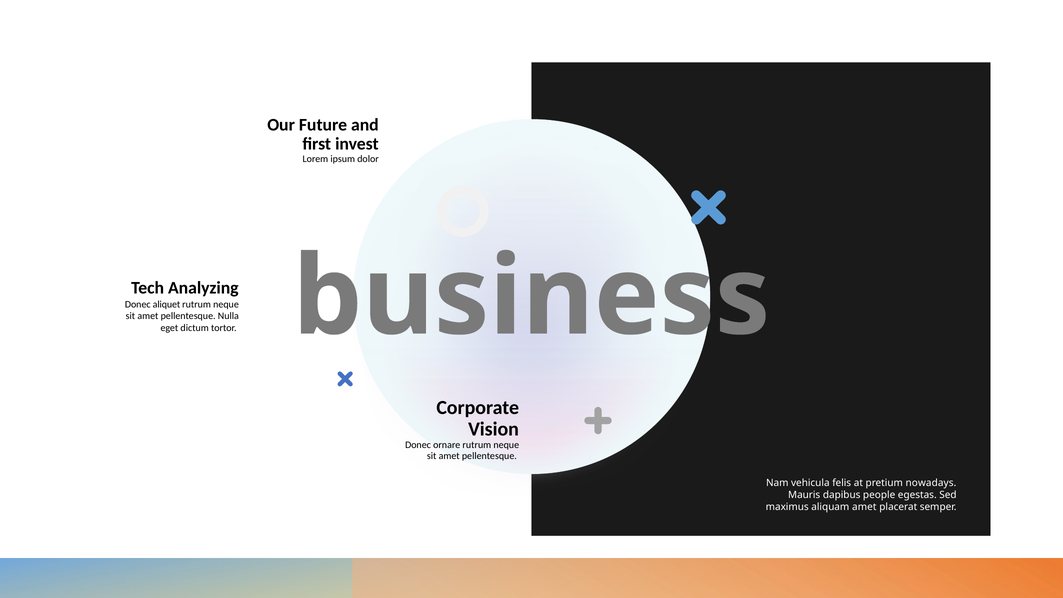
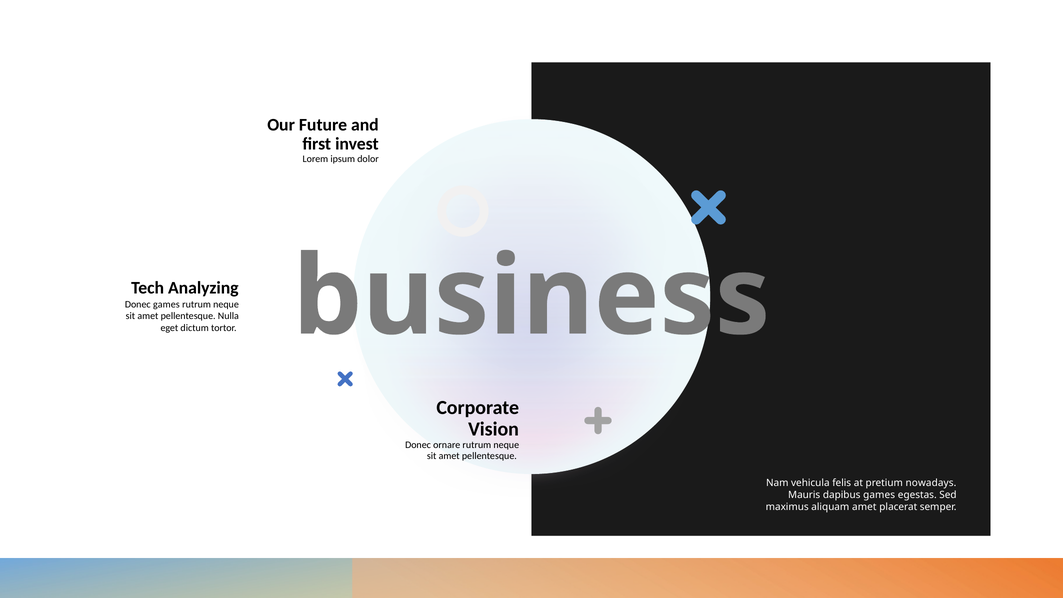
Donec aliquet: aliquet -> games (166, 304)
dapibus people: people -> games (879, 495)
